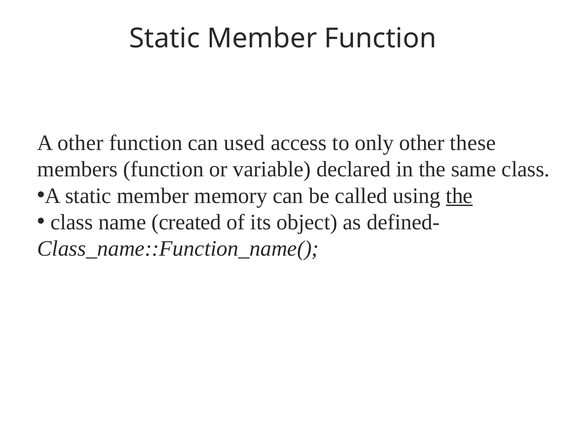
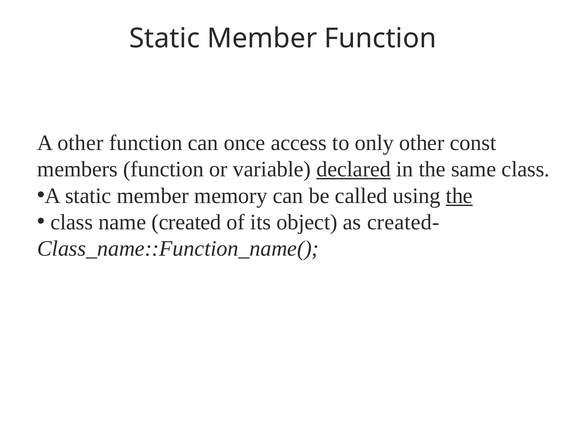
used: used -> once (244, 143)
these: these -> const (473, 143)
declared underline: none -> present (354, 169)
defined-: defined- -> created- (403, 222)
